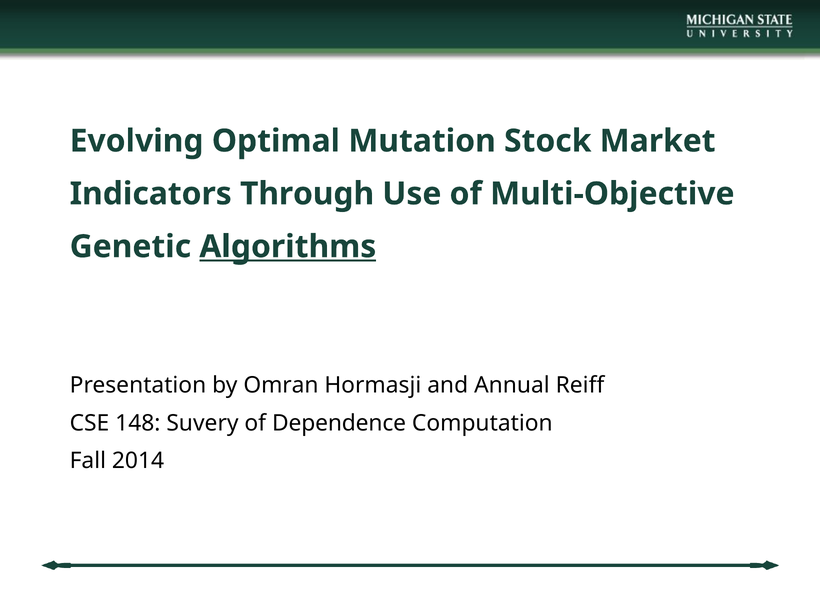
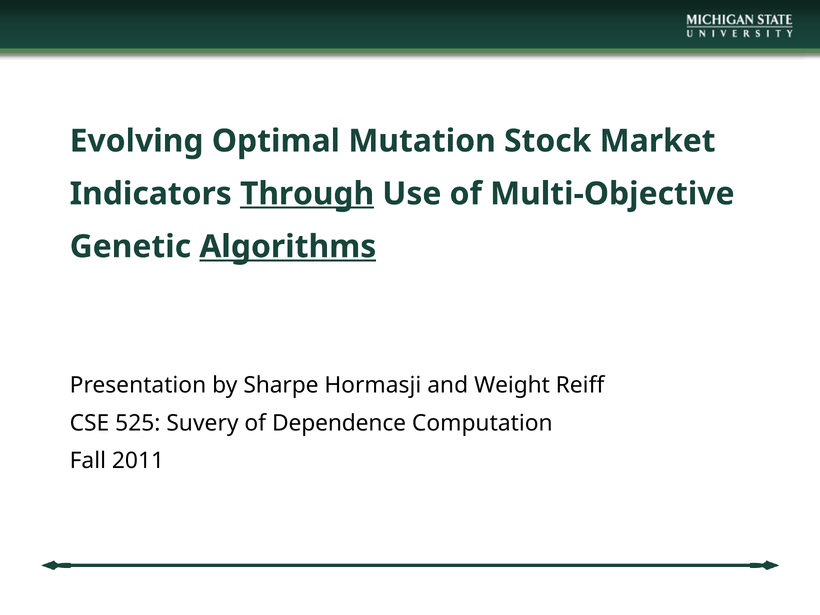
Through underline: none -> present (307, 194)
Omran: Omran -> Sharpe (281, 385)
Annual: Annual -> Weight (512, 385)
148: 148 -> 525 (138, 423)
2014: 2014 -> 2011 (138, 461)
